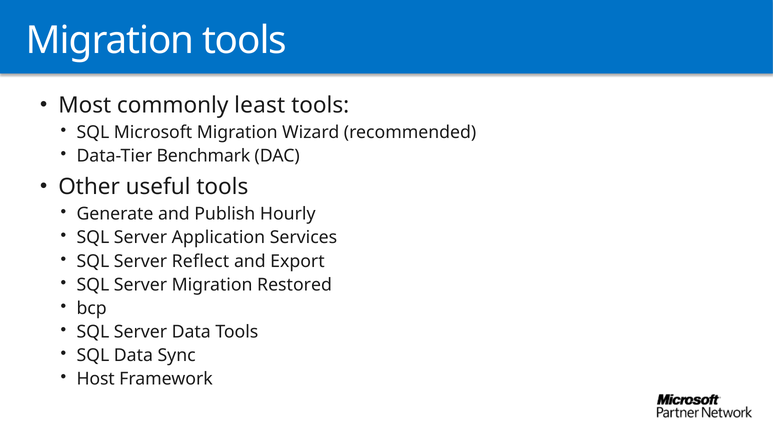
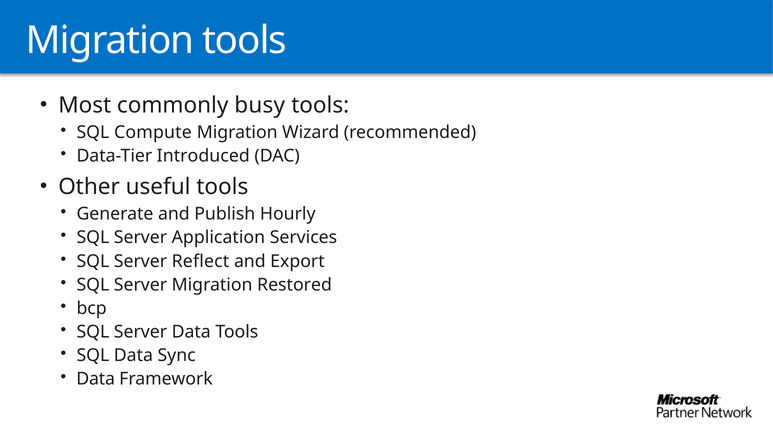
least: least -> busy (260, 105)
Microsoft: Microsoft -> Compute (153, 132)
Benchmark: Benchmark -> Introduced (203, 156)
Host: Host -> Data (96, 379)
